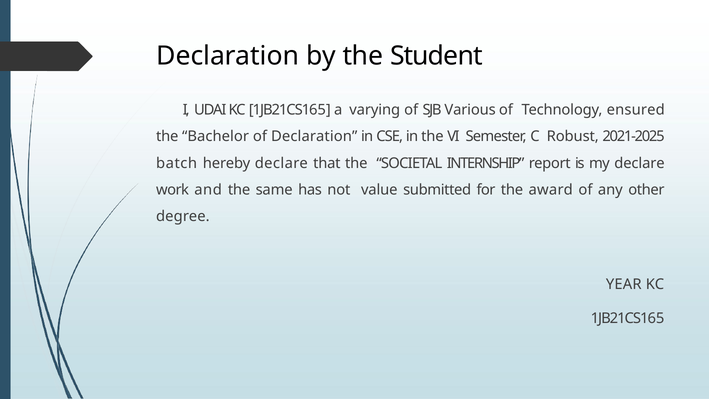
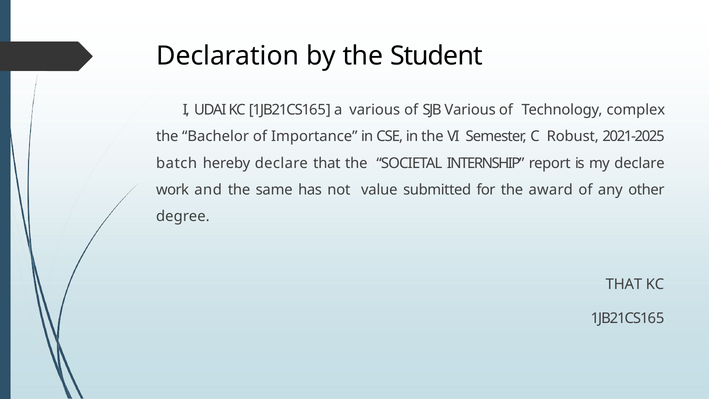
a varying: varying -> various (375, 110)
ensured: ensured -> complex (636, 110)
of Declaration: Declaration -> Importance (314, 136)
YEAR: YEAR -> THAT (624, 284)
